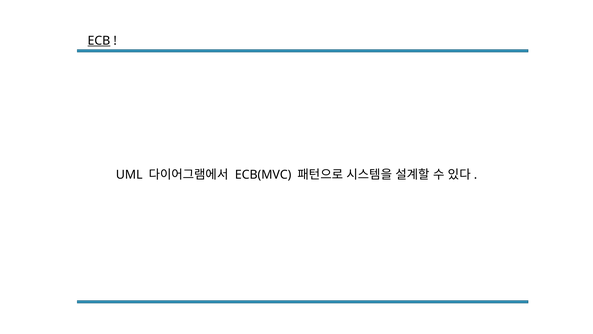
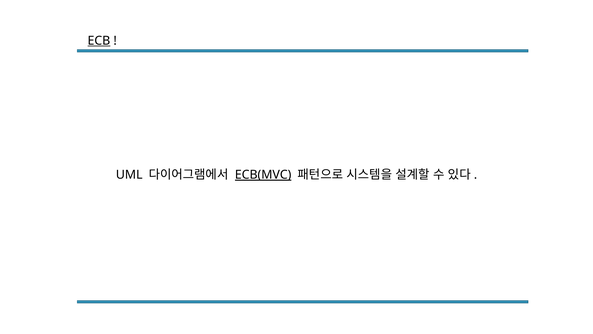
ECB(MVC underline: none -> present (263, 175)
